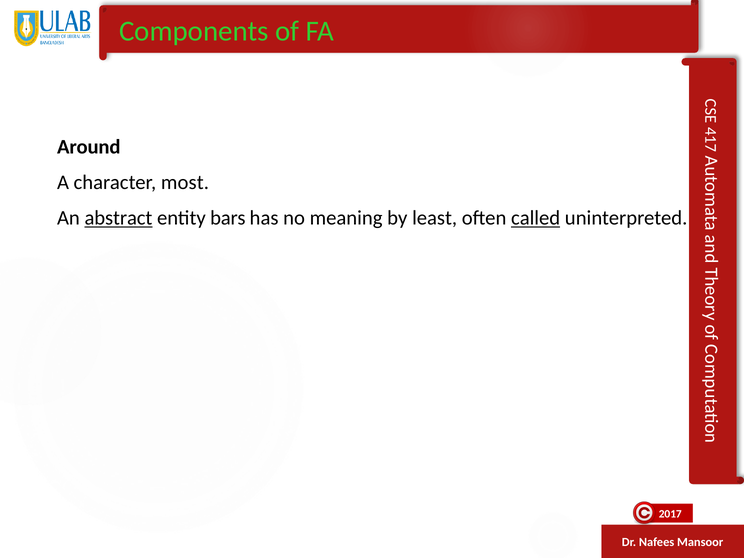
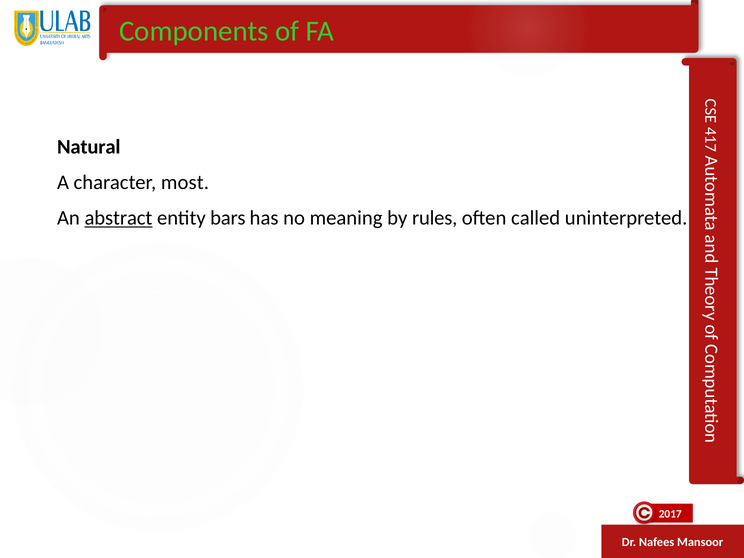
Around: Around -> Natural (89, 147)
least: least -> rules (435, 218)
called underline: present -> none (536, 218)
